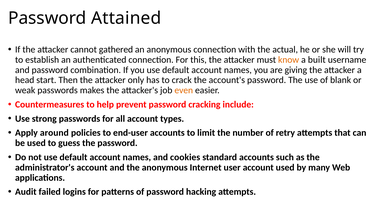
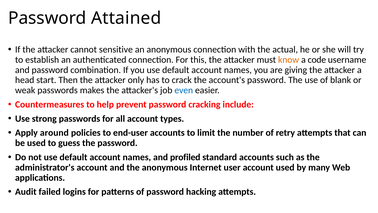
gathered: gathered -> sensitive (116, 49)
built: built -> code (317, 60)
even colour: orange -> blue (184, 90)
cookies: cookies -> profiled (185, 157)
